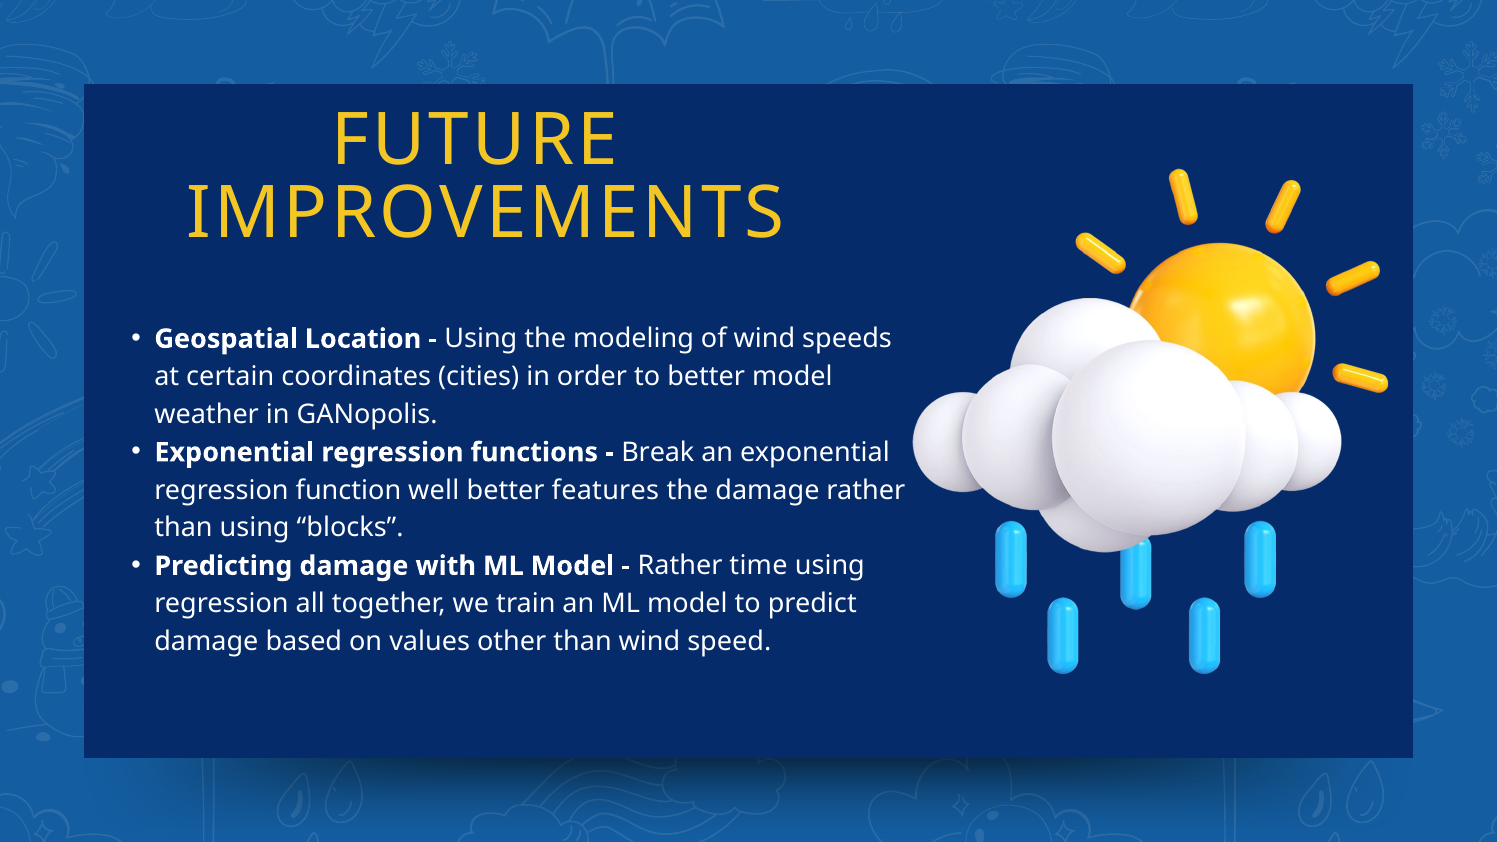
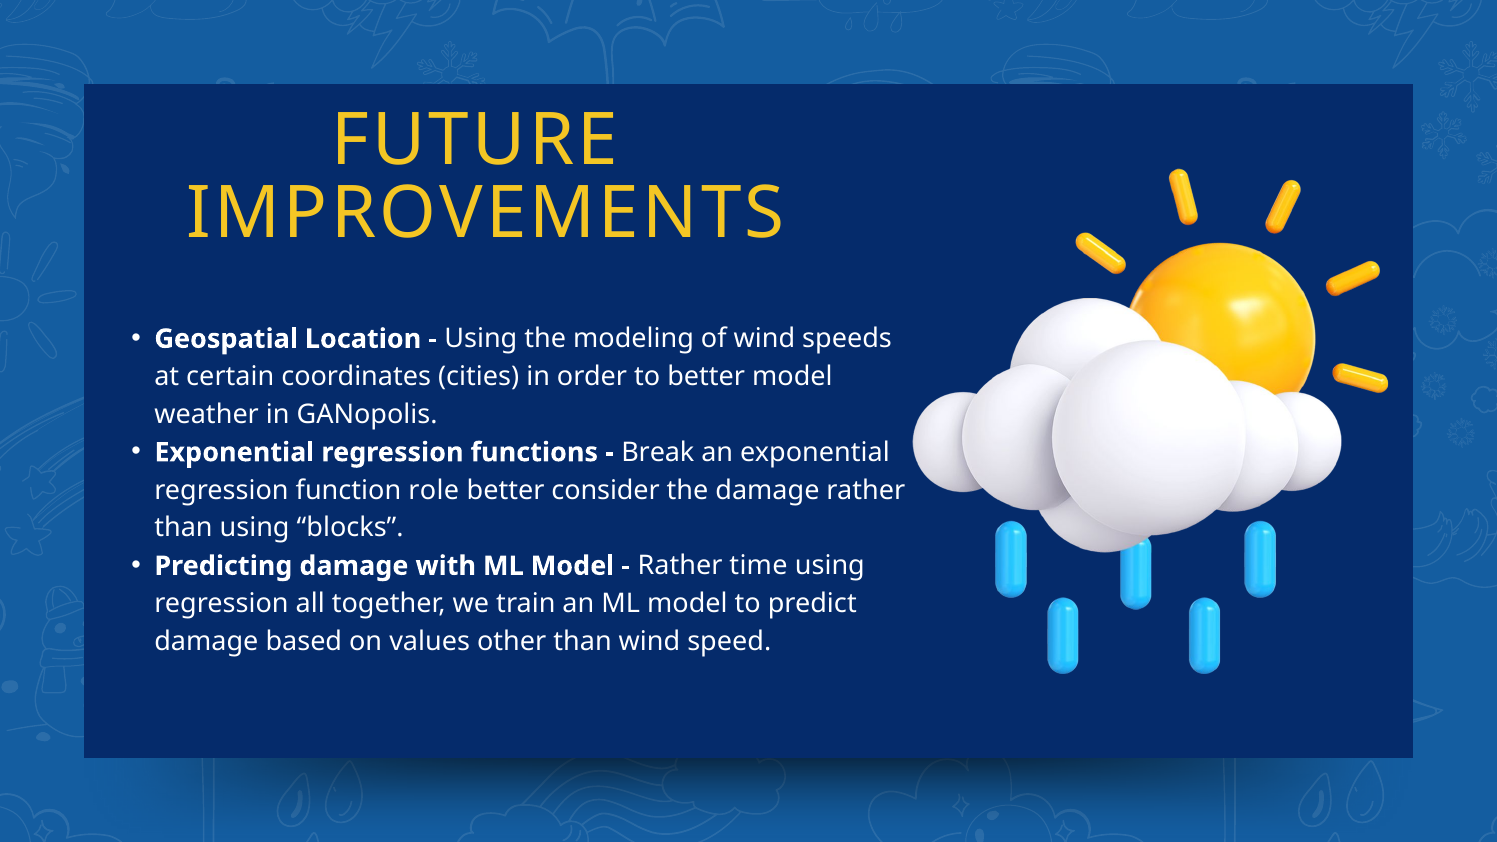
well: well -> role (434, 490)
features: features -> consider (606, 490)
